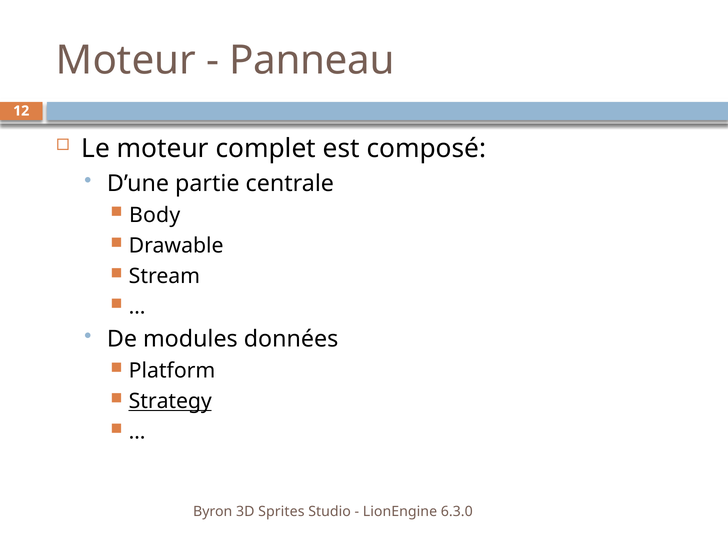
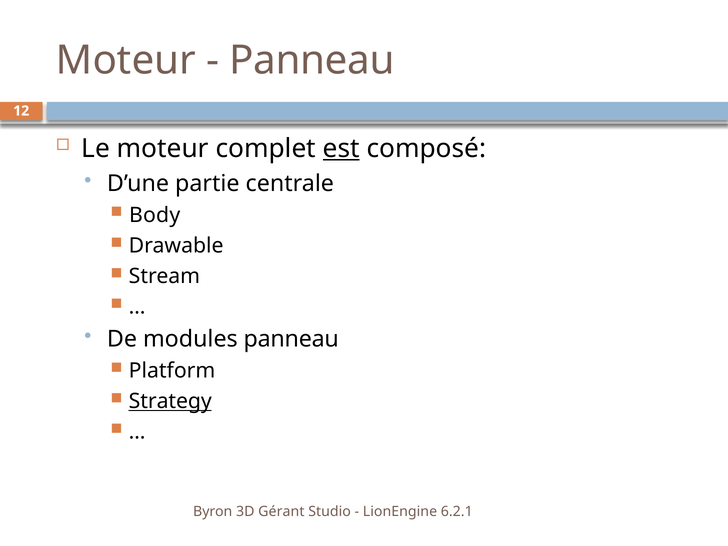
est underline: none -> present (341, 149)
modules données: données -> panneau (291, 339)
Sprites: Sprites -> Gérant (281, 512)
6.3.0: 6.3.0 -> 6.2.1 (457, 512)
